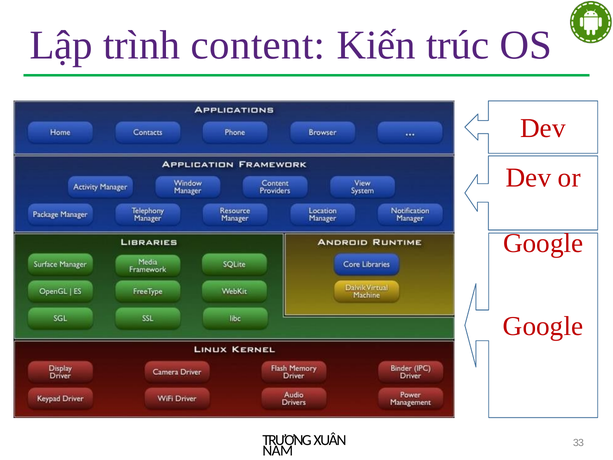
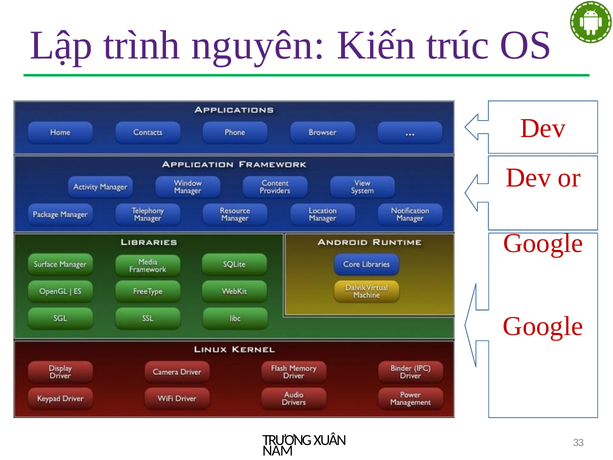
content: content -> nguyên (258, 45)
